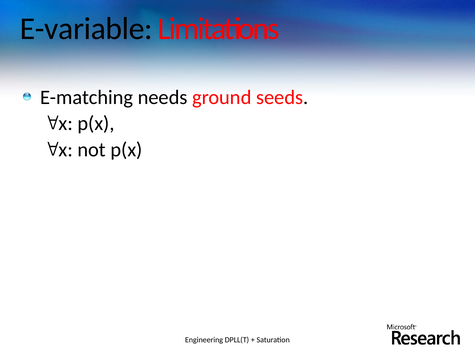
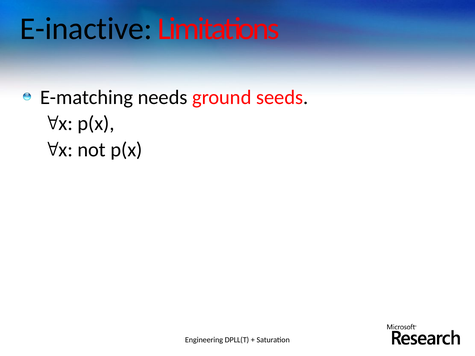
E-variable: E-variable -> E-inactive (86, 29)
